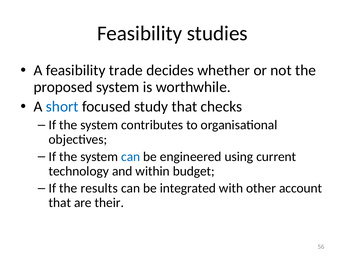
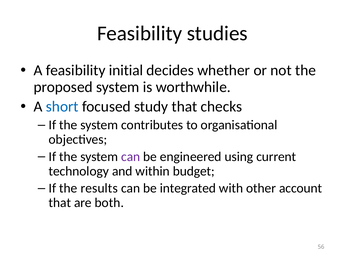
trade: trade -> initial (126, 70)
can colour: blue -> purple (131, 156)
their: their -> both (109, 203)
